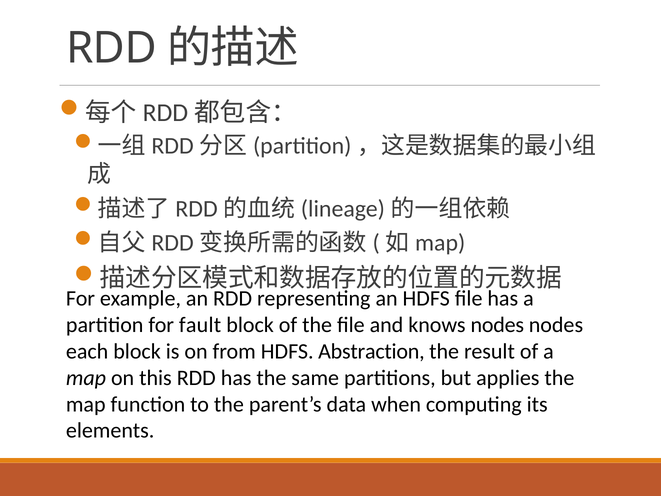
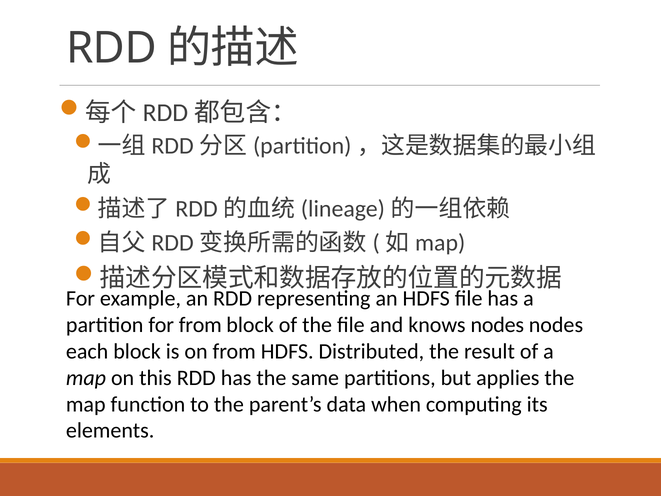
for fault: fault -> from (200, 325)
Abstraction: Abstraction -> Distributed (371, 351)
